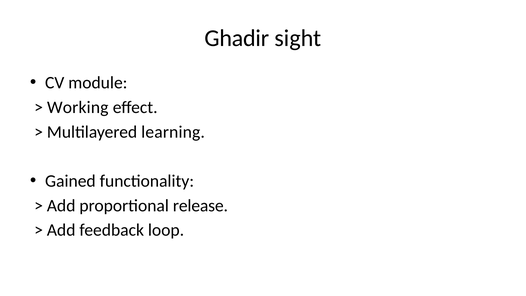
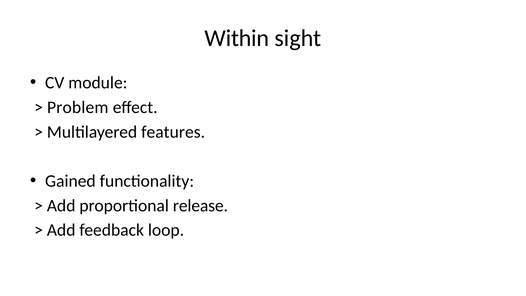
Ghadir: Ghadir -> Within (237, 38)
Working: Working -> Problem (78, 107)
learning: learning -> features (173, 132)
